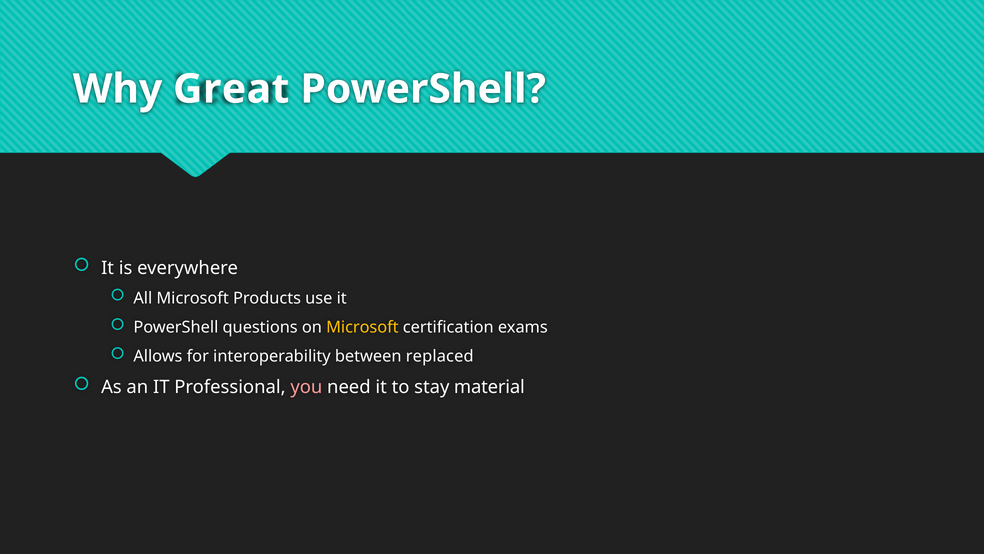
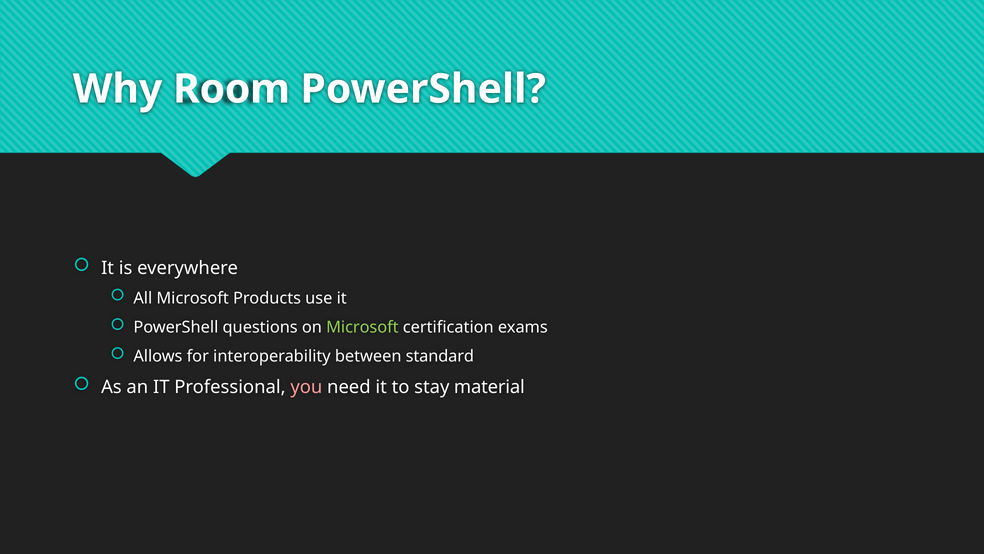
Great: Great -> Room (232, 89)
Microsoft colour: yellow -> light green (362, 327)
replaced: replaced -> standard (440, 356)
